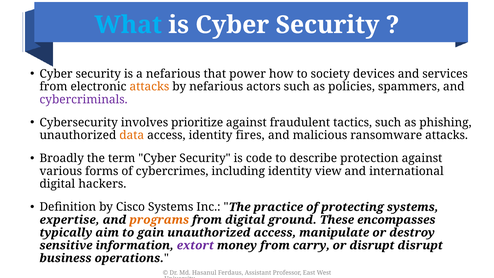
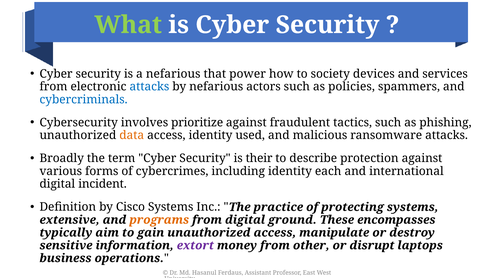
What colour: light blue -> light green (128, 25)
attacks colour: orange -> blue (149, 87)
cybercriminals colour: purple -> blue (84, 99)
fires: fires -> used (250, 135)
code: code -> their (259, 158)
view: view -> each (328, 171)
hackers: hackers -> incident (103, 184)
expertise: expertise -> extensive (70, 220)
carry: carry -> other (311, 245)
disrupt disrupt: disrupt -> laptops (420, 245)
